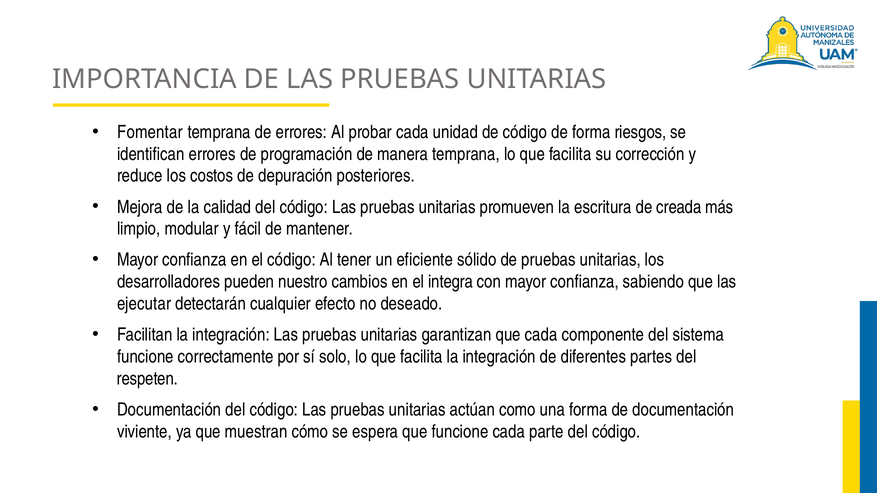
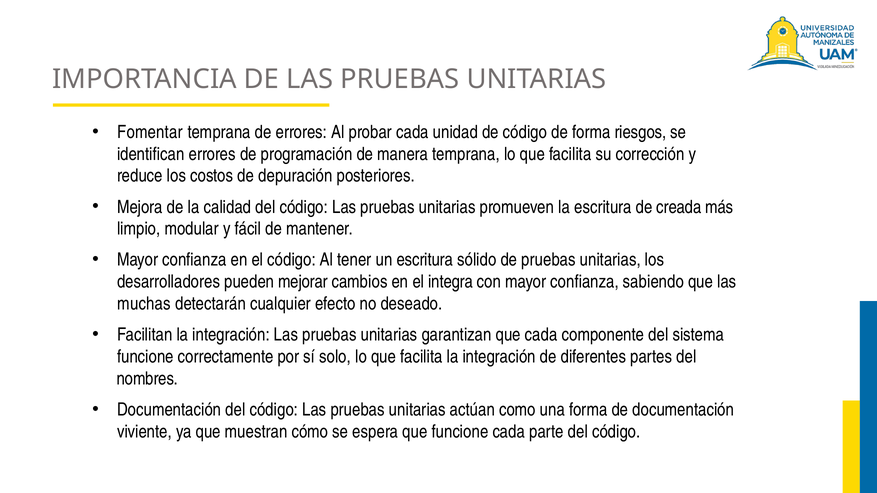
un eficiente: eficiente -> escritura (425, 260)
nuestro: nuestro -> mejorar (303, 282)
ejecutar: ejecutar -> muchas (144, 304)
respeten: respeten -> nombres (147, 379)
